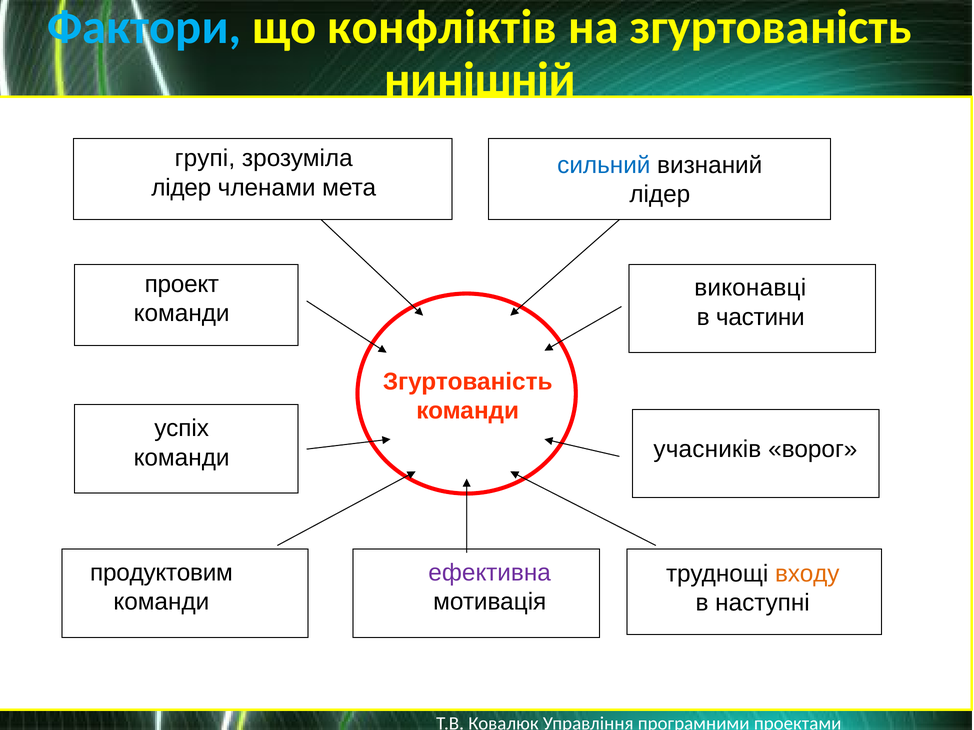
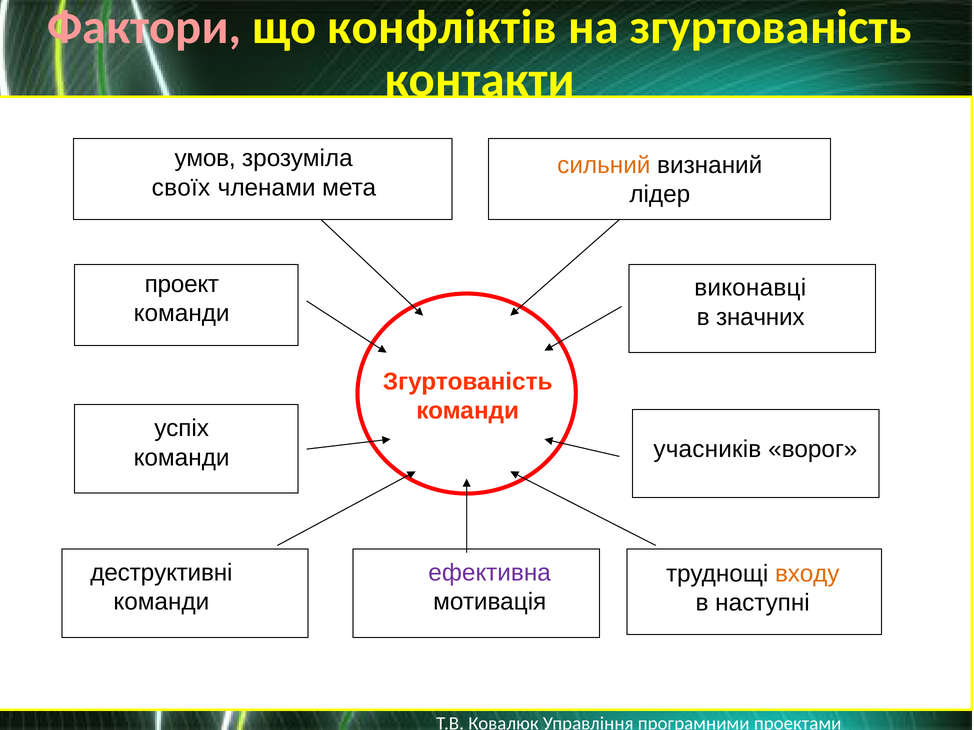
Фактори colour: light blue -> pink (144, 27)
нинішній: нинішній -> контакти (480, 80)
групі: групі -> умов (205, 158)
сильний colour: blue -> orange (604, 165)
лідер: лідер -> своїх (181, 188)
частини: частини -> значних (760, 317)
продуктовим: продуктовим -> деструктивні (161, 573)
